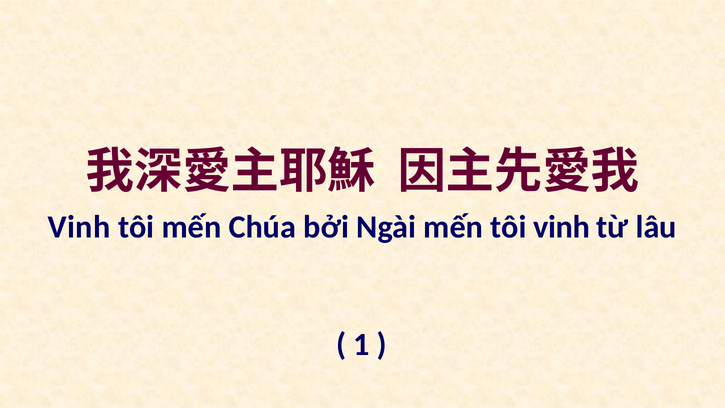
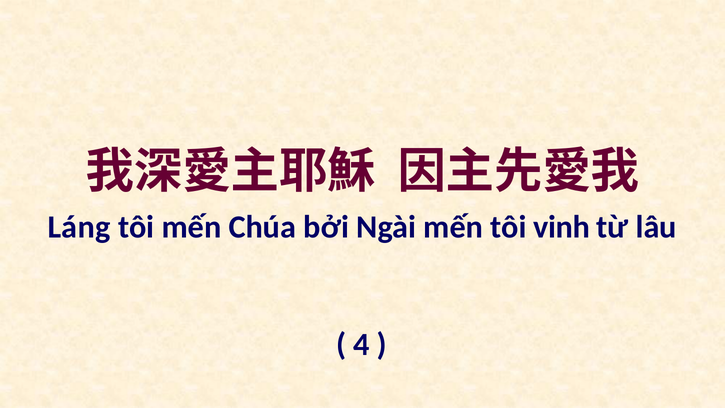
Vinh: Vinh -> Láng (79, 227)
1: 1 -> 4 (361, 344)
